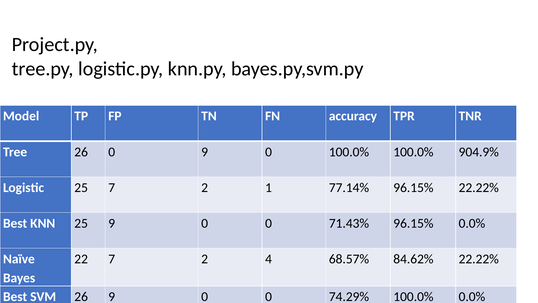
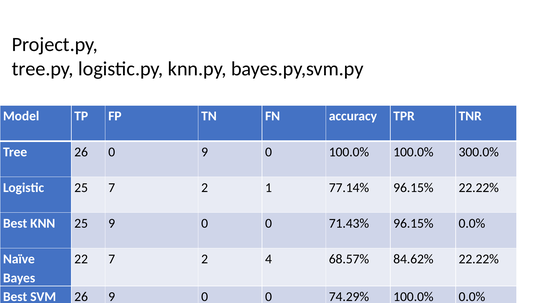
904.9%: 904.9% -> 300.0% (479, 152)
